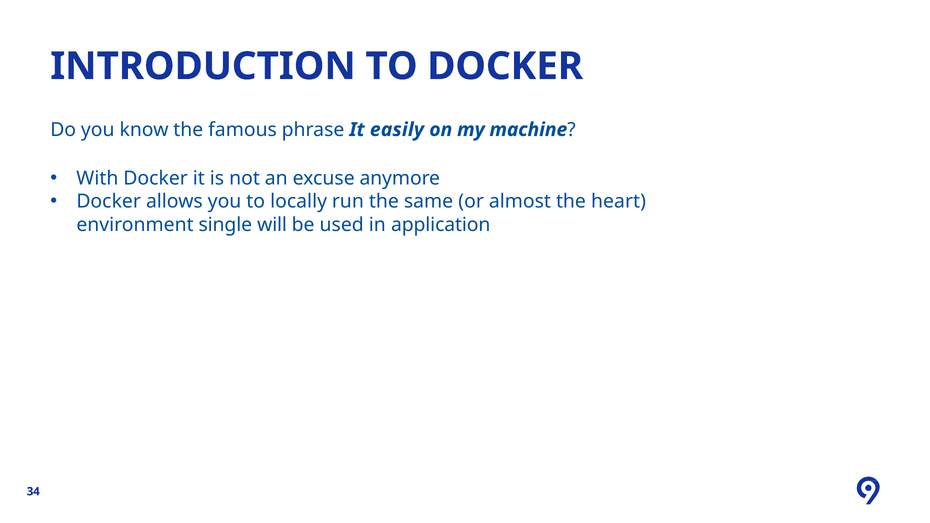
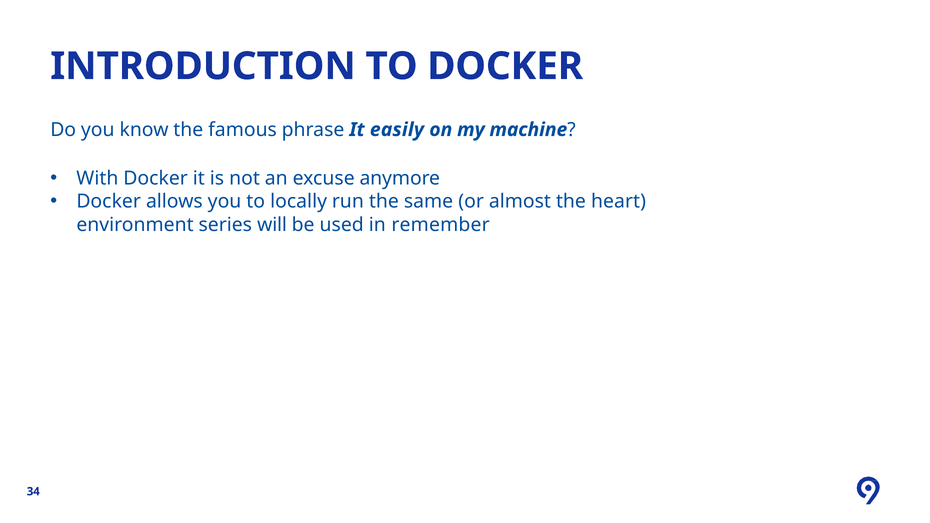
single: single -> series (225, 225)
application: application -> remember (441, 225)
